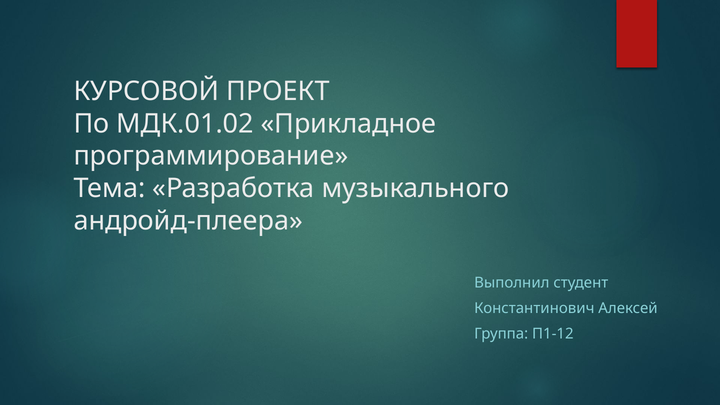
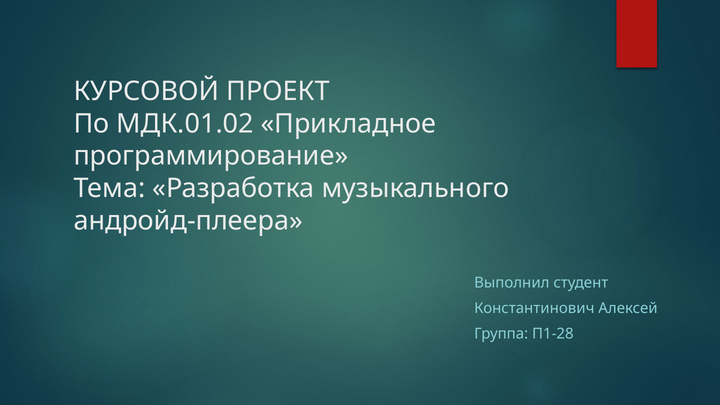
П1-12: П1-12 -> П1-28 (553, 334)
